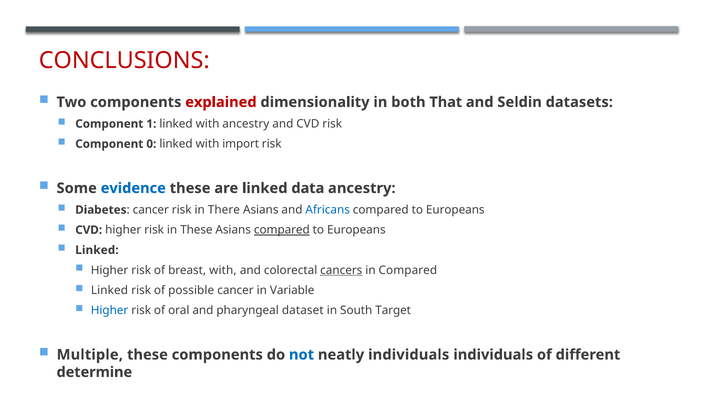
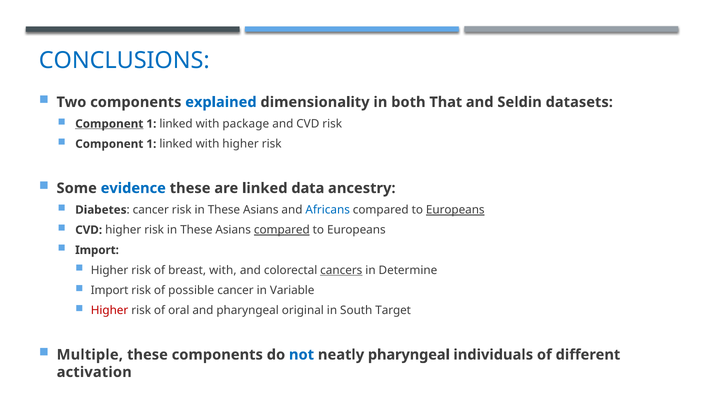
CONCLUSIONS colour: red -> blue (124, 61)
explained colour: red -> blue (221, 102)
Component underline: none -> present (109, 124)
with ancestry: ancestry -> package (246, 124)
0: 0 -> 1 (151, 144)
with import: import -> higher (241, 144)
There: There -> These (224, 210)
Europeans underline: none -> present (455, 210)
Linked: Linked -> Import (97, 250)
in Compared: Compared -> Determine (408, 270)
Linked: Linked -> Import (110, 290)
Higher colour: blue -> red (110, 310)
dataset: dataset -> original (303, 310)
neatly individuals: individuals -> pharyngeal (409, 355)
determine: determine -> activation (94, 372)
